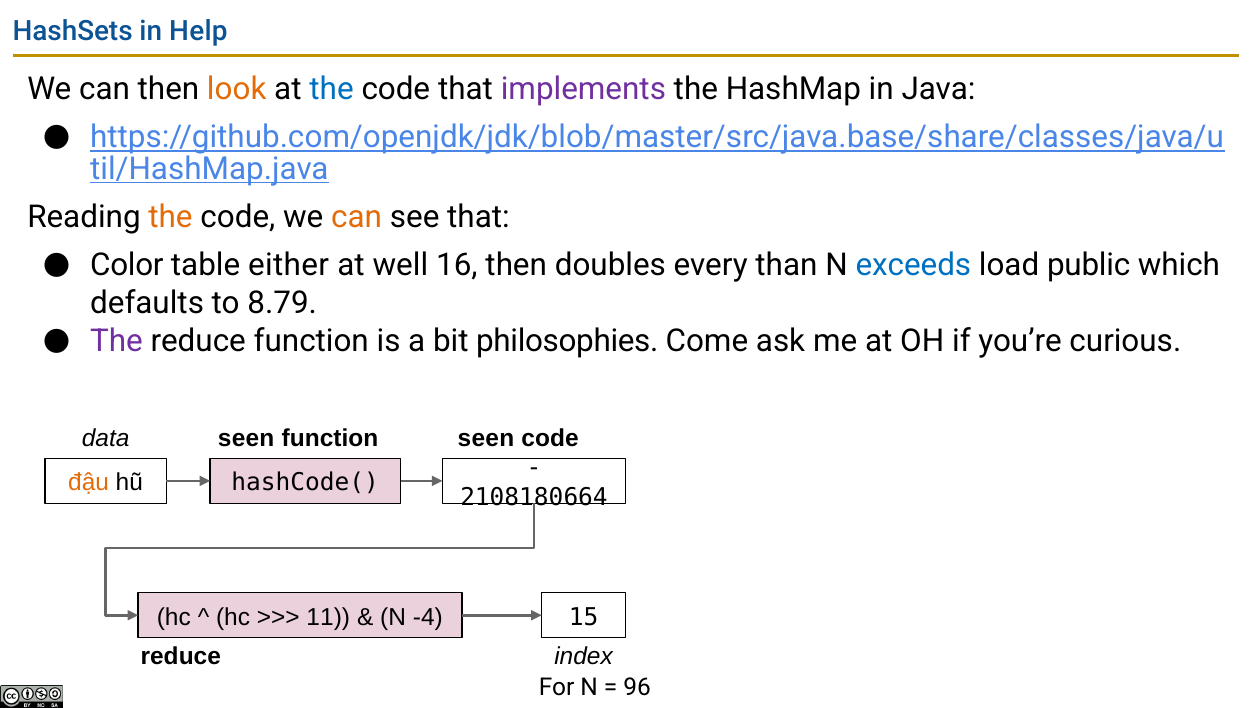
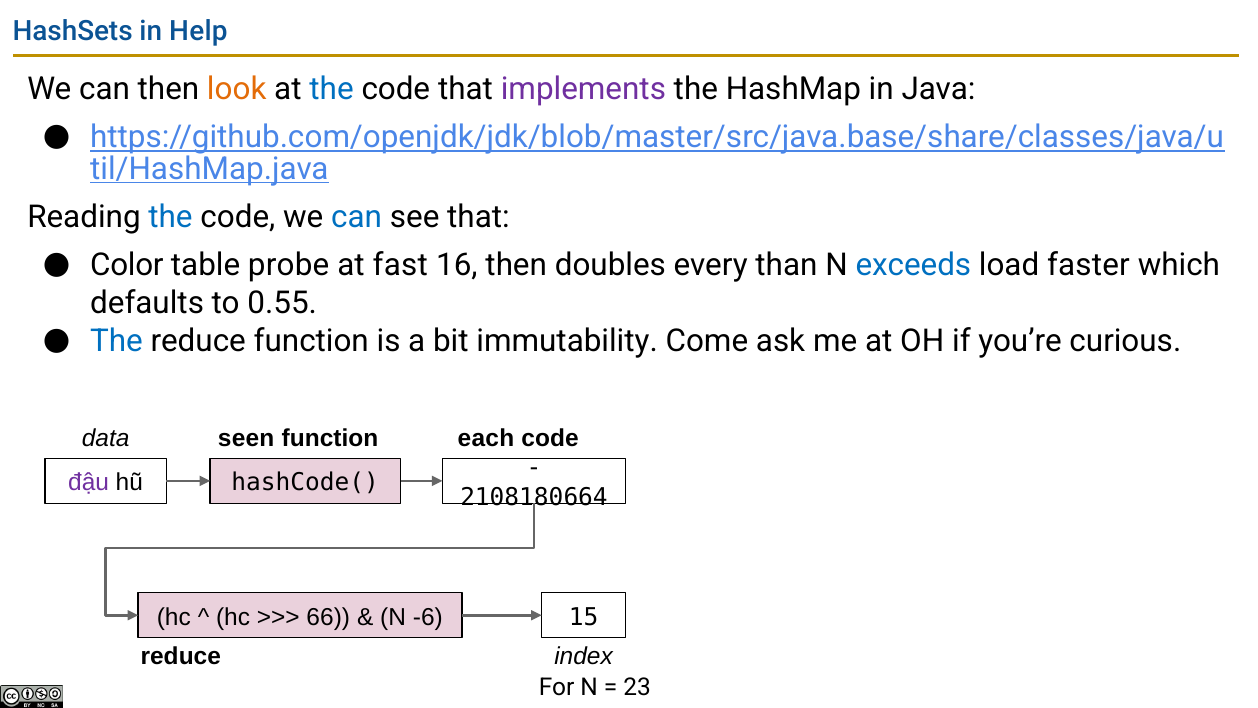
the colour: orange -> blue (171, 217)
can colour: orange -> blue (357, 217)
either: either -> probe (289, 265)
well: well -> fast (400, 265)
public: public -> faster (1088, 265)
8.79: 8.79 -> 0.55 (282, 303)
The colour: purple -> blue (117, 341)
philosophies: philosophies -> immutability (567, 341)
data seen: seen -> each (486, 438)
đậu colour: orange -> purple (89, 482)
11: 11 -> 66 (328, 617)
-4: -4 -> -6 (428, 617)
96: 96 -> 23 (637, 687)
